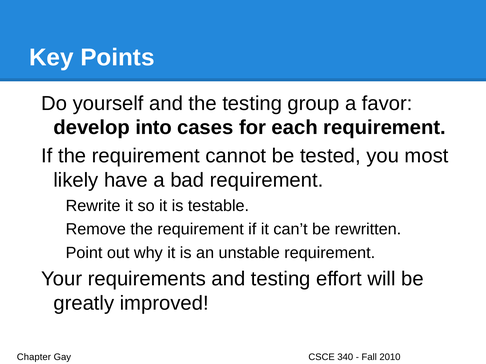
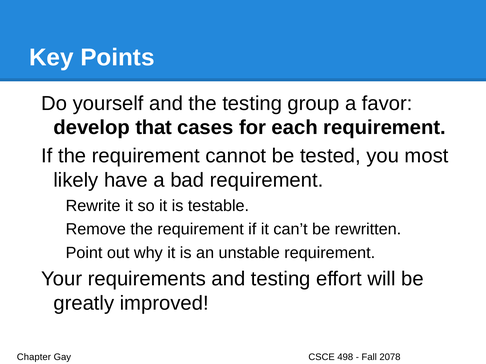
into: into -> that (154, 128)
340: 340 -> 498 (345, 357)
2010: 2010 -> 2078 (390, 357)
